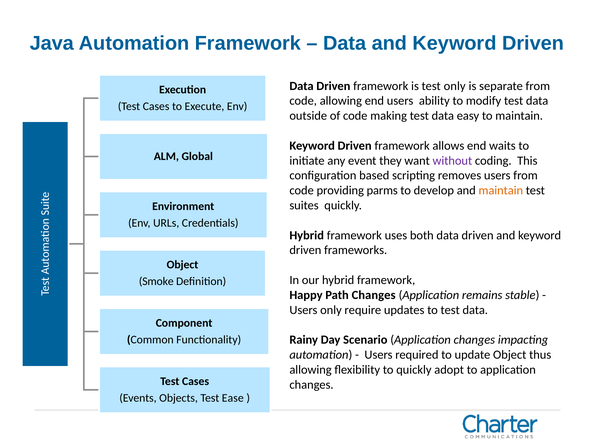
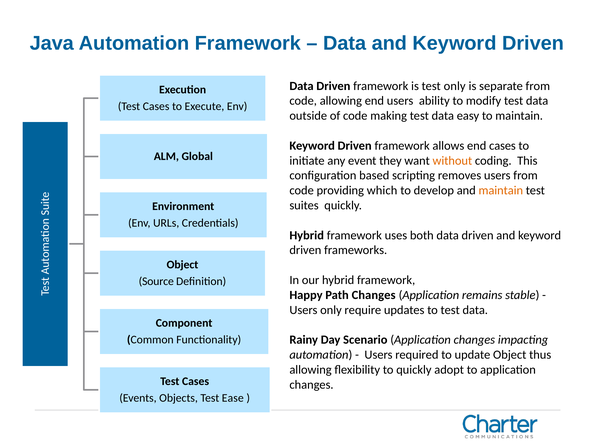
end waits: waits -> cases (502, 146)
without colour: purple -> orange (452, 161)
parms: parms -> which (382, 190)
Smoke: Smoke -> Source (156, 281)
